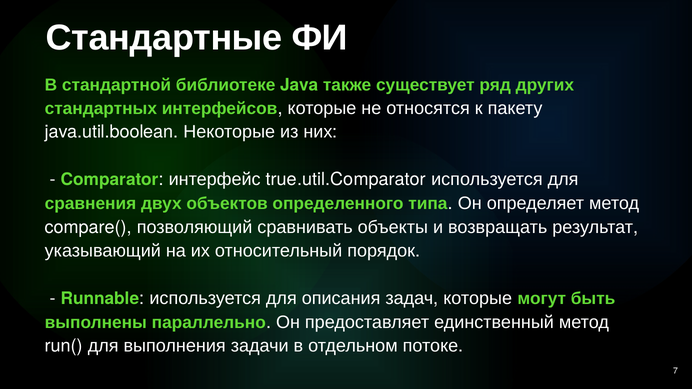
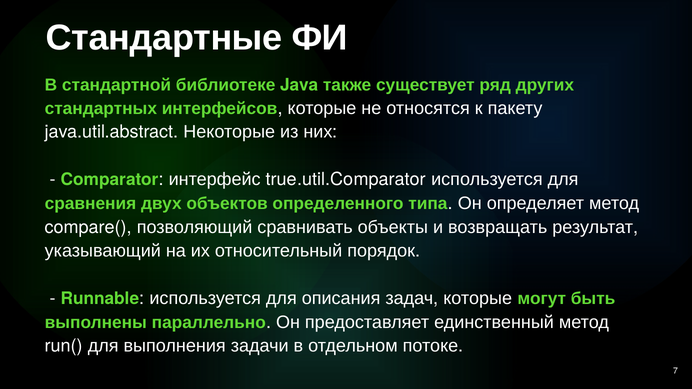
java.util.boolean: java.util.boolean -> java.util.abstract (111, 132)
